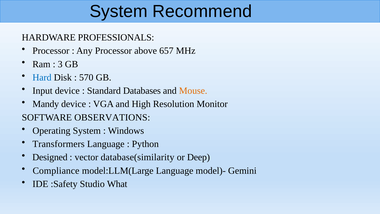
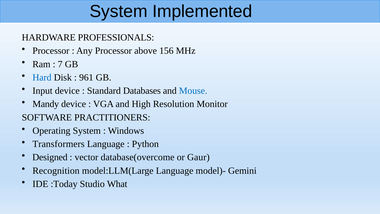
Recommend: Recommend -> Implemented (202, 11)
657: 657 -> 156 (166, 51)
3: 3 -> 7 (60, 64)
570: 570 -> 961 (86, 77)
Mouse colour: orange -> blue (193, 91)
OBSERVATIONS: OBSERVATIONS -> PRACTITIONERS (112, 117)
database(similarity: database(similarity -> database(overcome (138, 157)
Deep: Deep -> Gaur (198, 157)
Compliance: Compliance -> Recognition (56, 170)
:Safety: :Safety -> :Today (64, 184)
